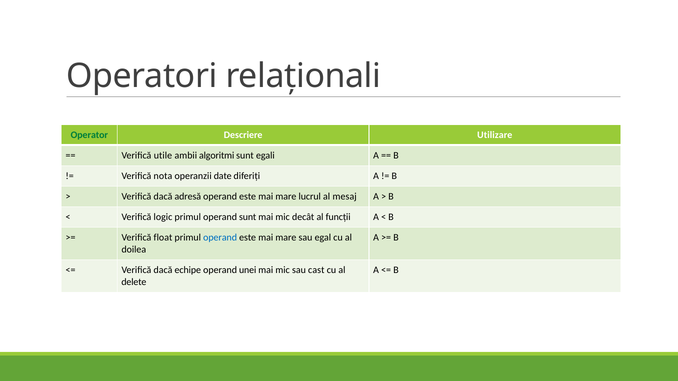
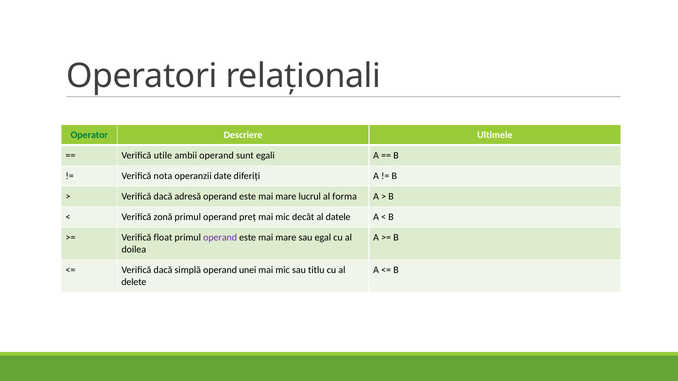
Utilizare: Utilizare -> Ultimele (495, 135)
ambii algoritmi: algoritmi -> operand (217, 156)
mesaj: mesaj -> forma (345, 197)
logic: logic -> zonă (163, 217)
operand sunt: sunt -> preț (248, 217)
funcții: funcții -> datele (338, 217)
operand colour: blue -> purple (220, 238)
echipe: echipe -> simplă (188, 270)
cast: cast -> titlu (316, 270)
